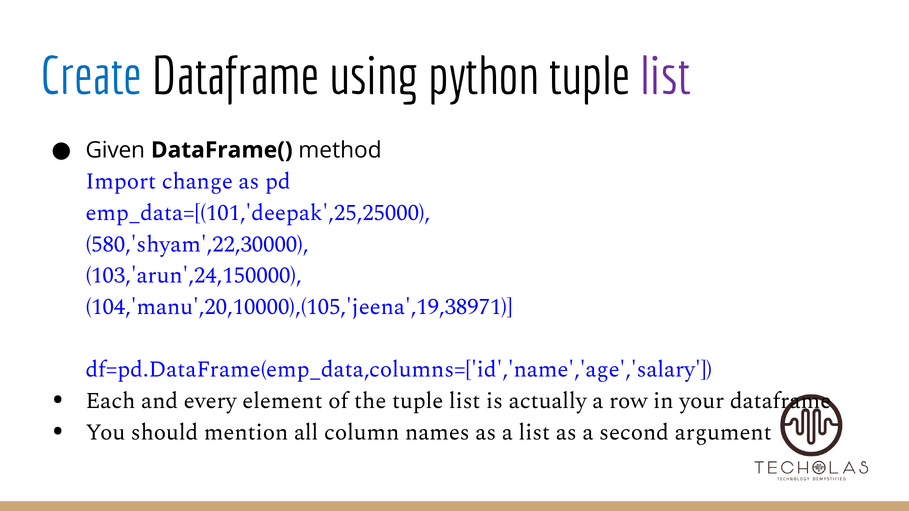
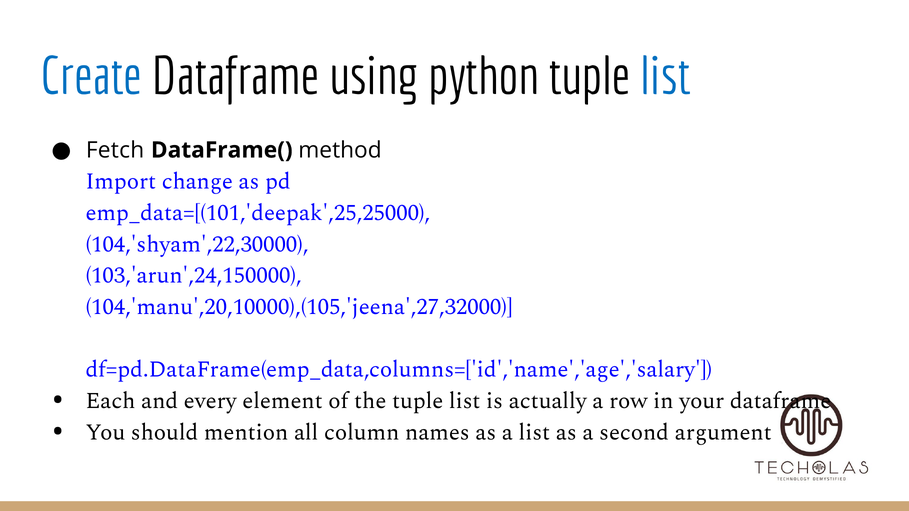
list colour: purple -> blue (665, 77)
Given: Given -> Fetch (115, 150)
580,'shyam',22,30000: 580,'shyam',22,30000 -> 104,'shyam',22,30000 (197, 244)
104,'manu',20,10000),(105,'jeena',19,38971: 104,'manu',20,10000),(105,'jeena',19,38971 -> 104,'manu',20,10000),(105,'jeena',27,32000 (299, 307)
